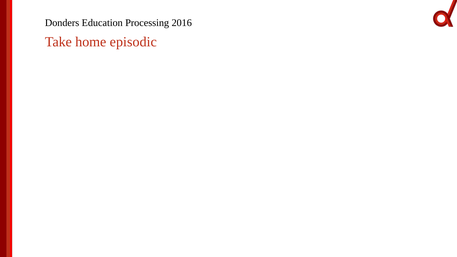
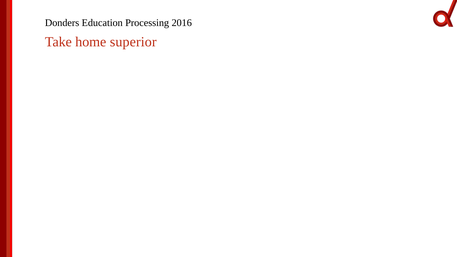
episodic: episodic -> superior (133, 42)
